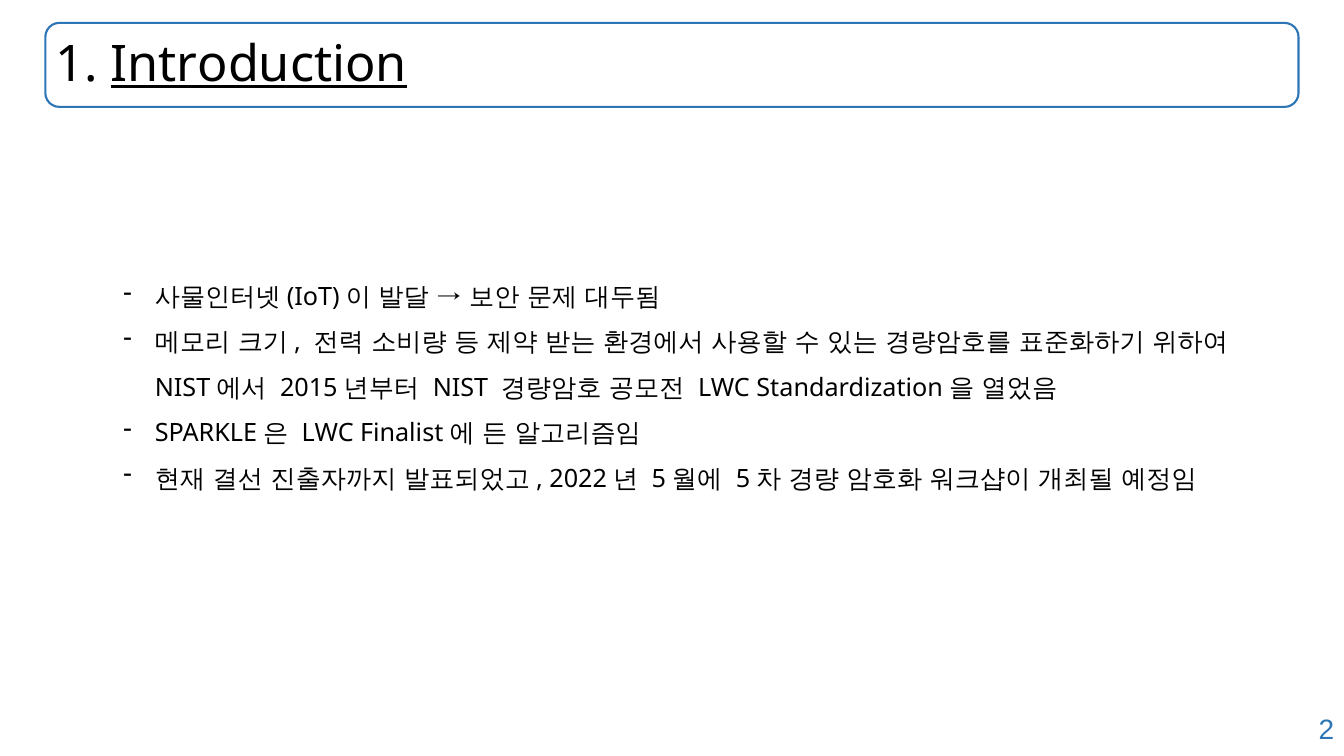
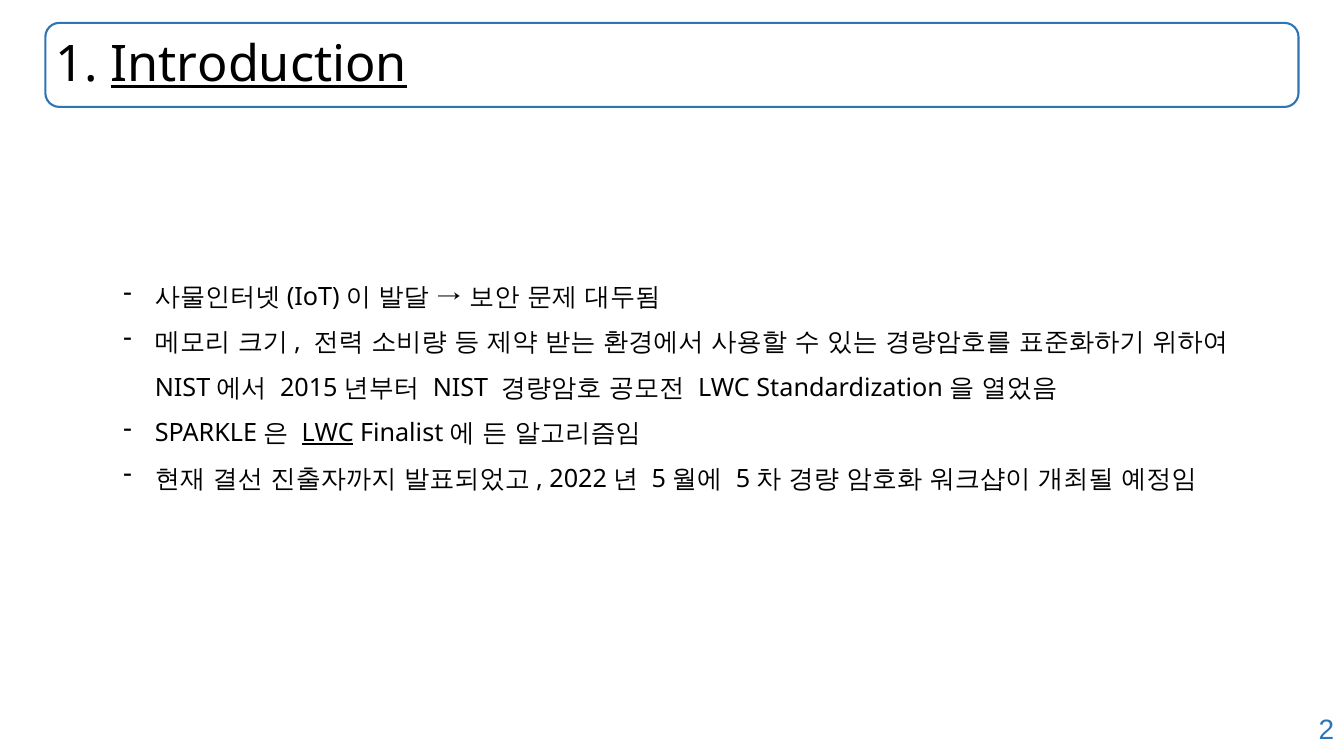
LWC underline: none -> present (328, 433)
